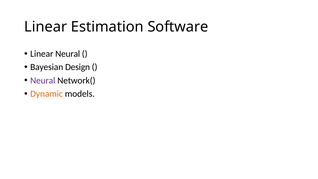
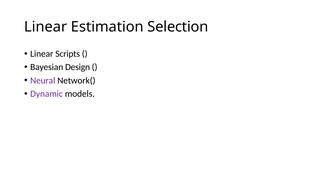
Software: Software -> Selection (178, 27)
Linear Neural: Neural -> Scripts (68, 54)
Dynamic colour: orange -> purple (47, 94)
